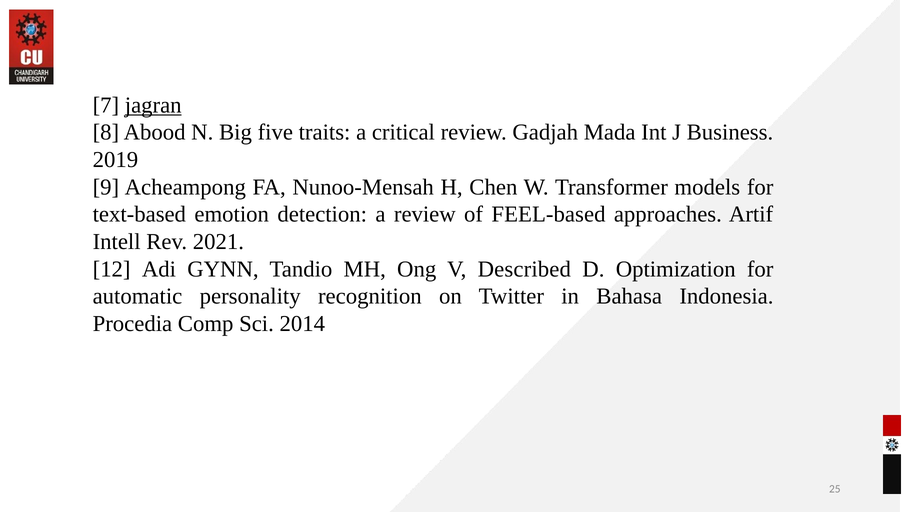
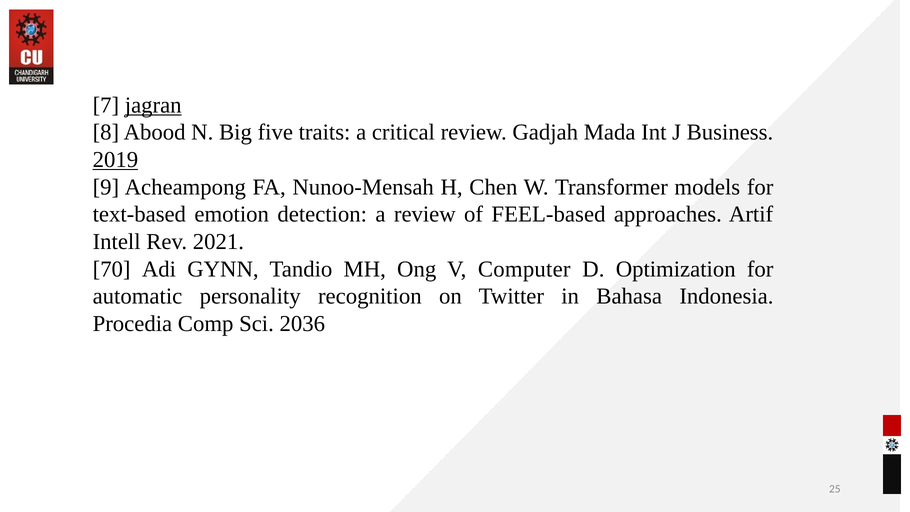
2019 underline: none -> present (115, 160)
12: 12 -> 70 (112, 269)
Described: Described -> Computer (524, 269)
2014: 2014 -> 2036 (302, 324)
